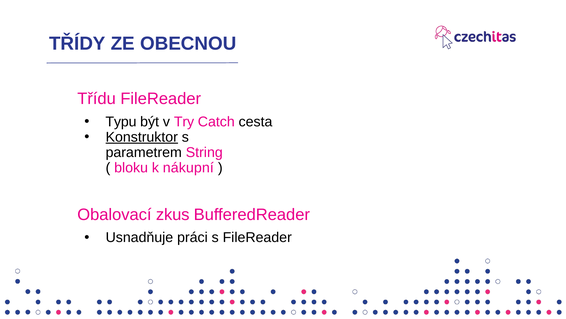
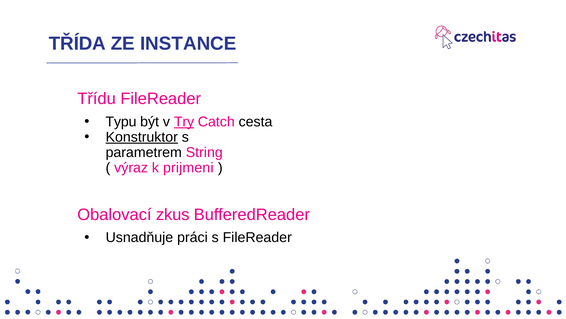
TŘÍDY: TŘÍDY -> TŘÍDA (77, 43)
OBECNOU: OBECNOU -> INSTANCE (188, 43)
Try underline: none -> present (184, 121)
bloku: bloku -> výraz (131, 167)
nákupní: nákupní -> prijmeni (188, 167)
